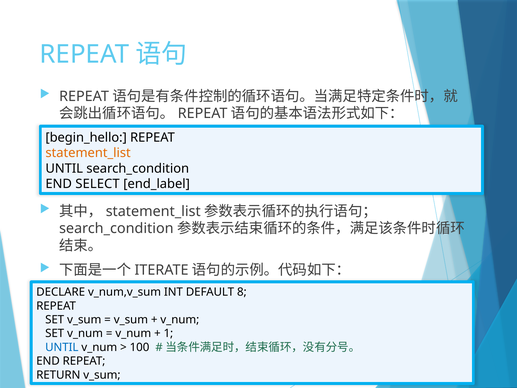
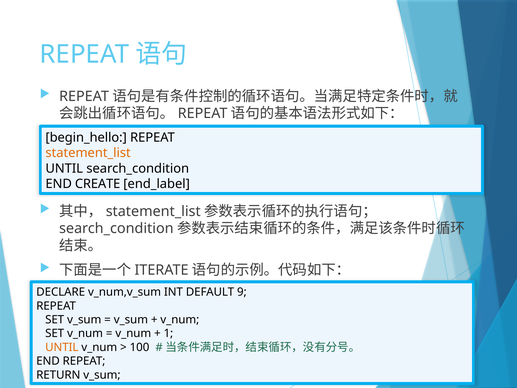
SELECT: SELECT -> CREATE (98, 184)
8: 8 -> 9 (242, 292)
UNTIL colour: blue -> orange (62, 347)
